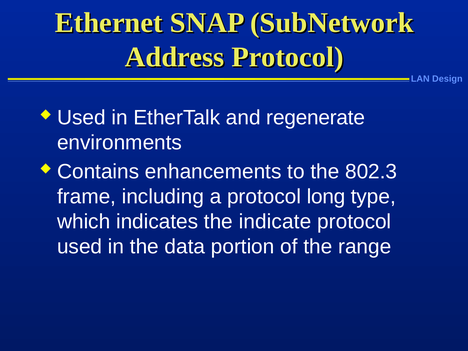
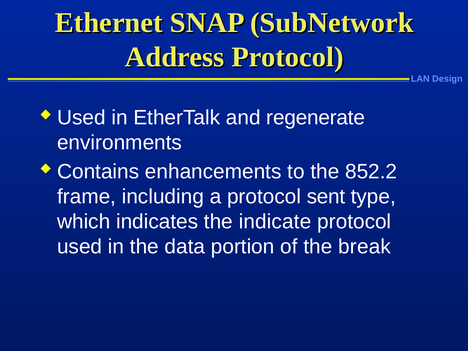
802.3: 802.3 -> 852.2 (371, 172)
long: long -> sent (326, 197)
range: range -> break (365, 247)
